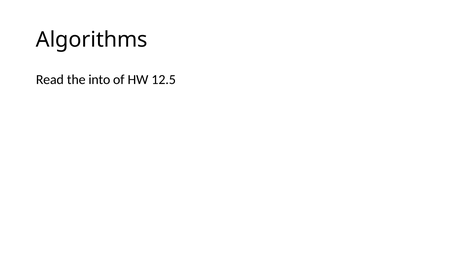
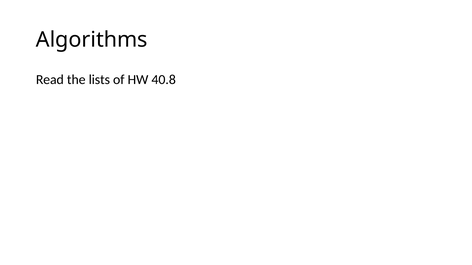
into: into -> lists (99, 80)
12.5: 12.5 -> 40.8 (164, 80)
